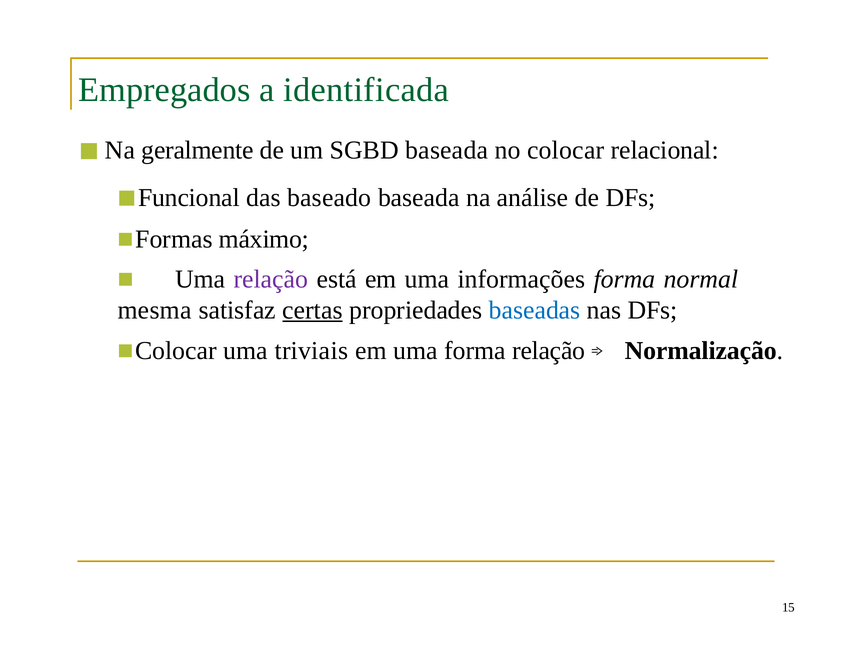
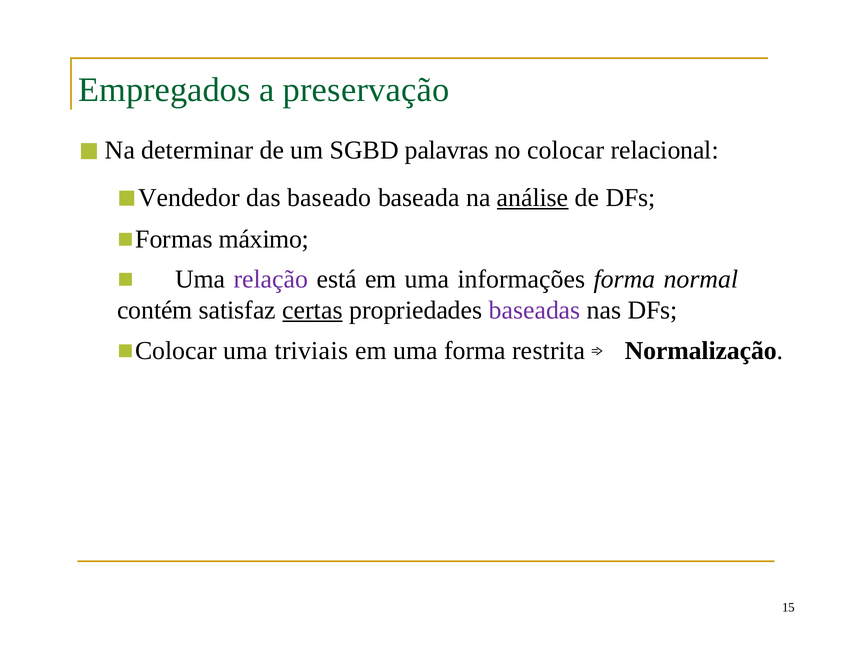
identificada: identificada -> preservação (366, 90)
geralmente: geralmente -> determinar (197, 150)
SGBD baseada: baseada -> palavras (447, 150)
Funcional: Funcional -> Vendedor (189, 198)
análise underline: none -> present (533, 198)
mesma: mesma -> contém (155, 311)
baseadas colour: blue -> purple (535, 311)
forma relação: relação -> restrita (549, 351)
